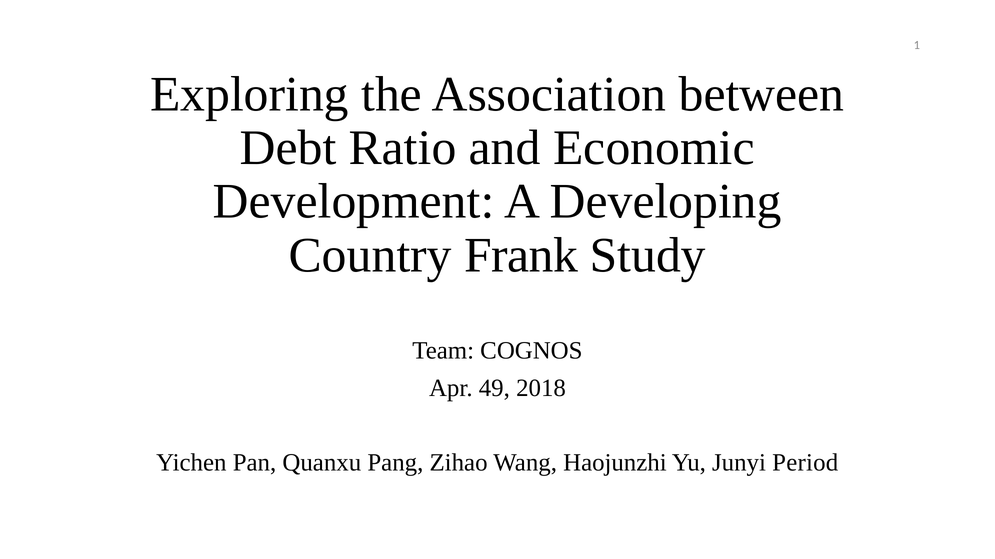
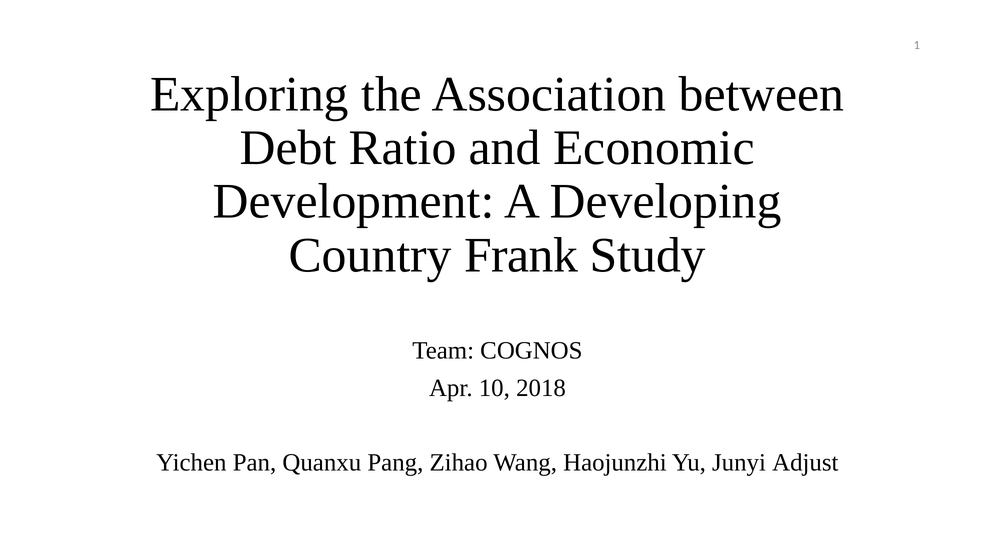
49: 49 -> 10 (494, 388)
Period: Period -> Adjust (805, 463)
